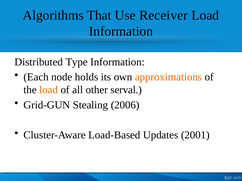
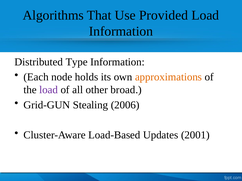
Receiver: Receiver -> Provided (164, 15)
load colour: orange -> purple (49, 90)
serval: serval -> broad (126, 90)
